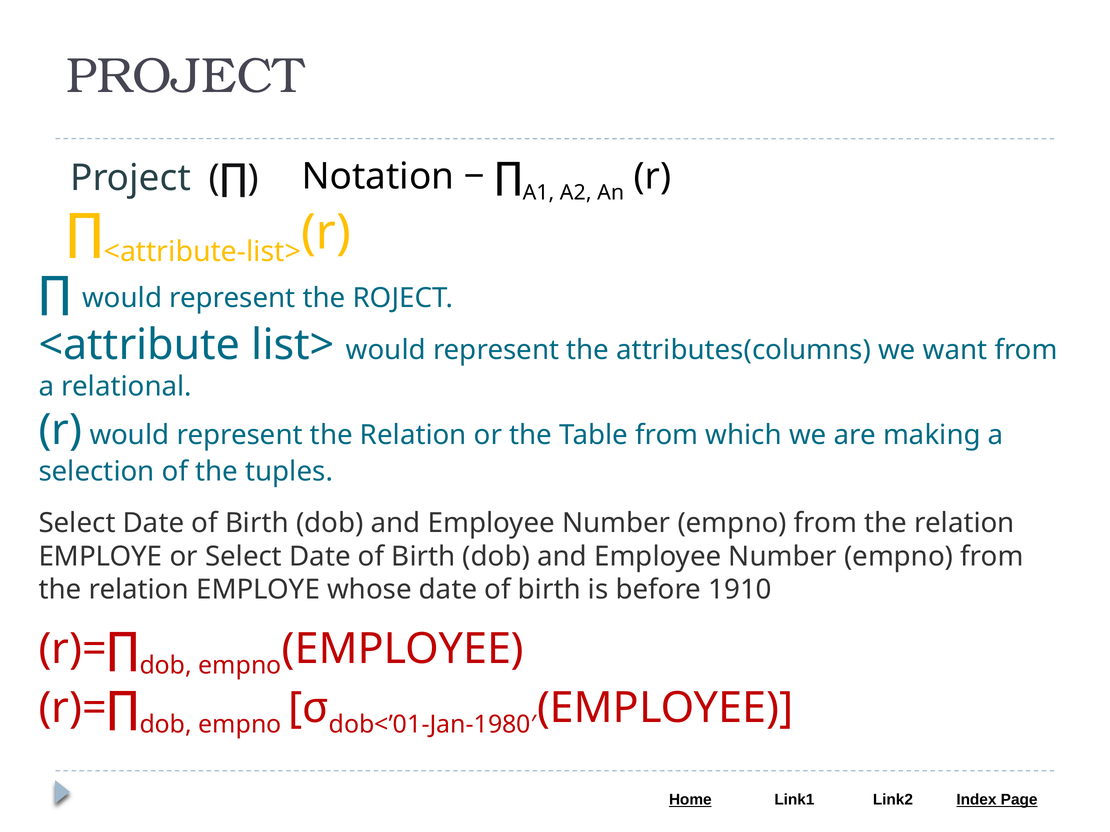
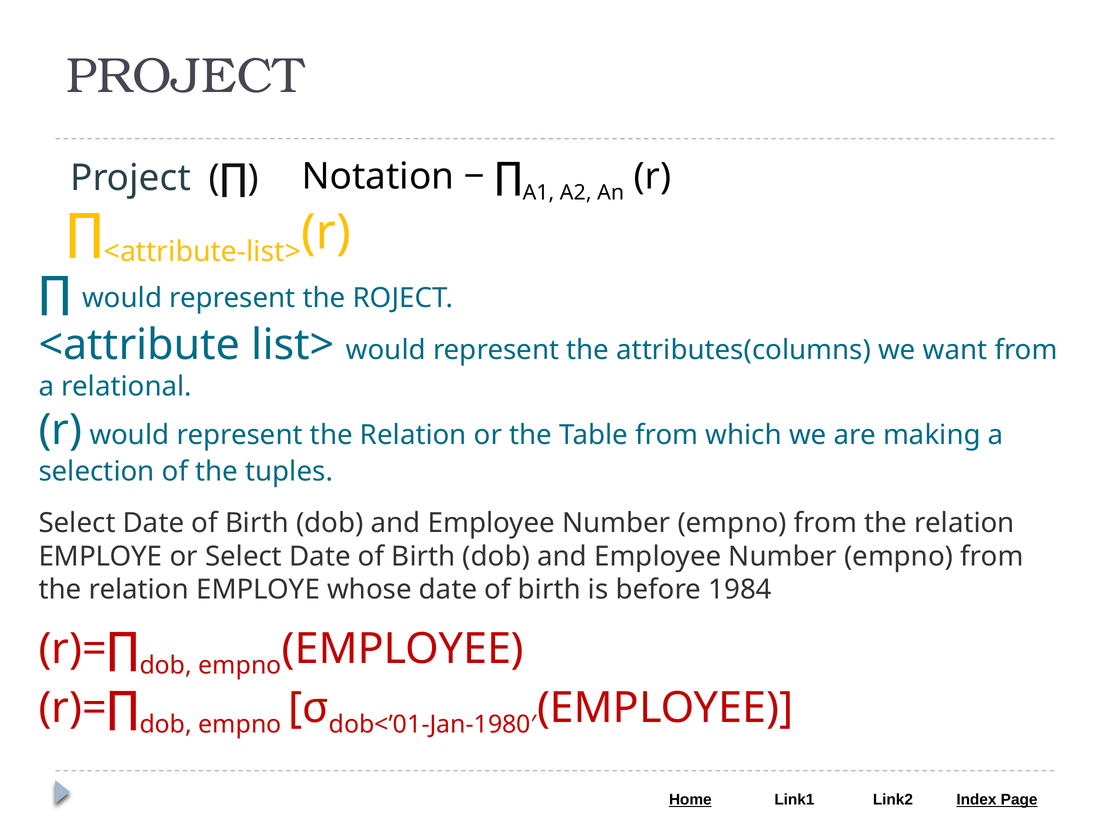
1910: 1910 -> 1984 (740, 590)
